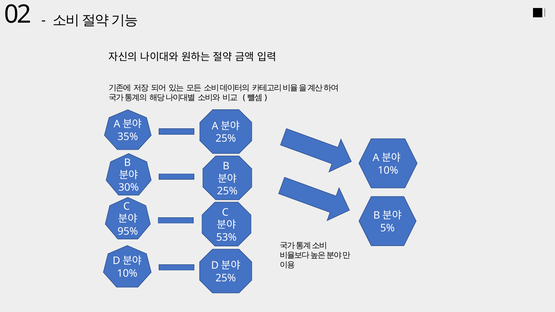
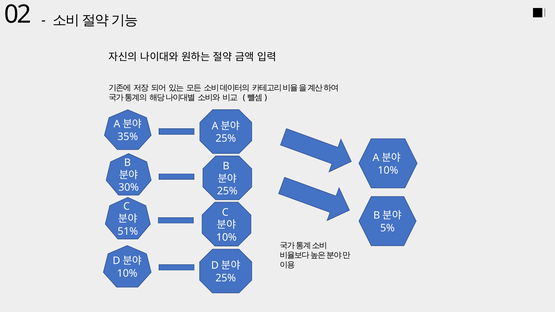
95%: 95% -> 51% (128, 232)
53%: 53% -> 10% (226, 237)
